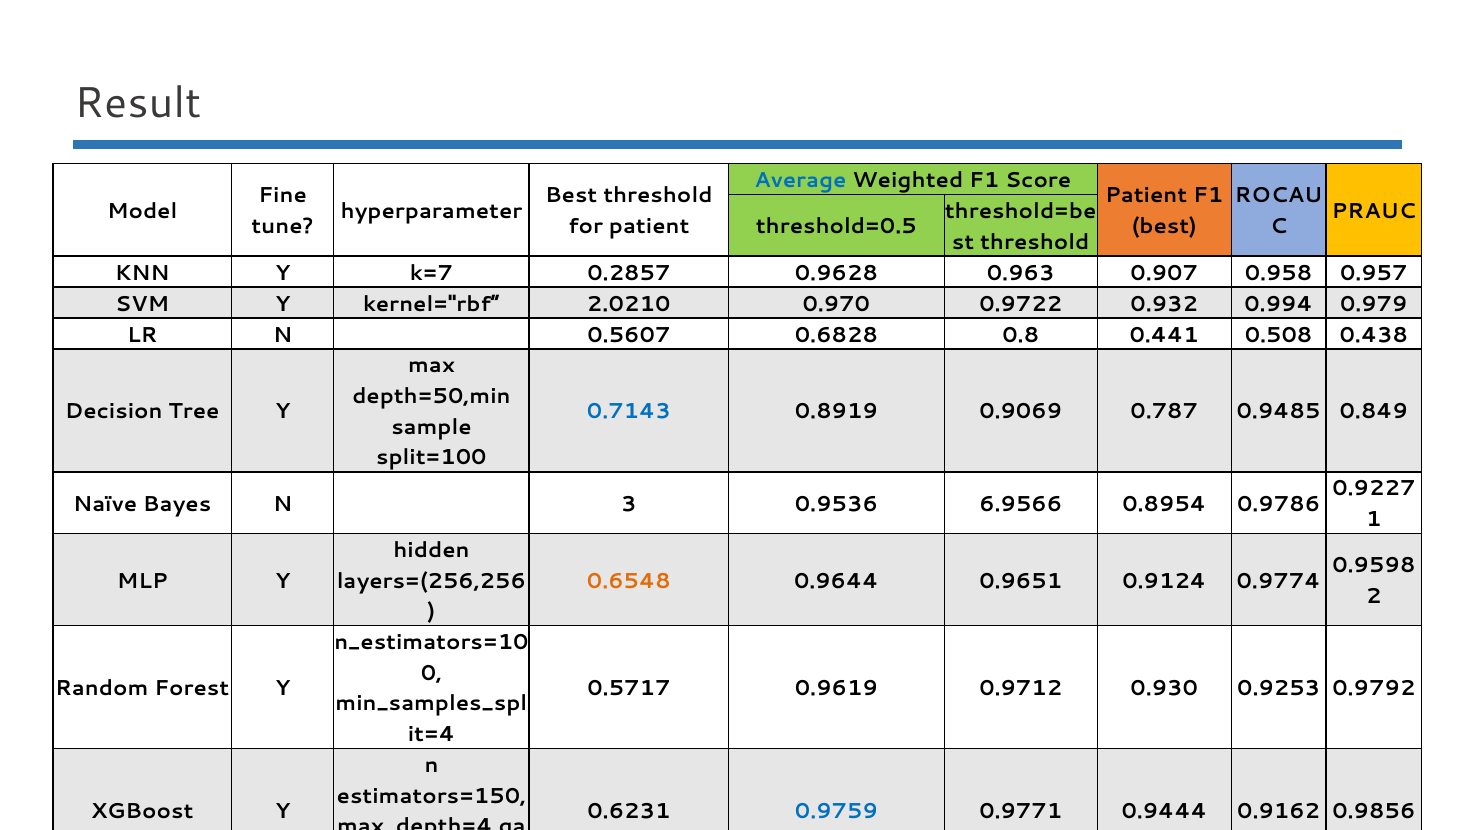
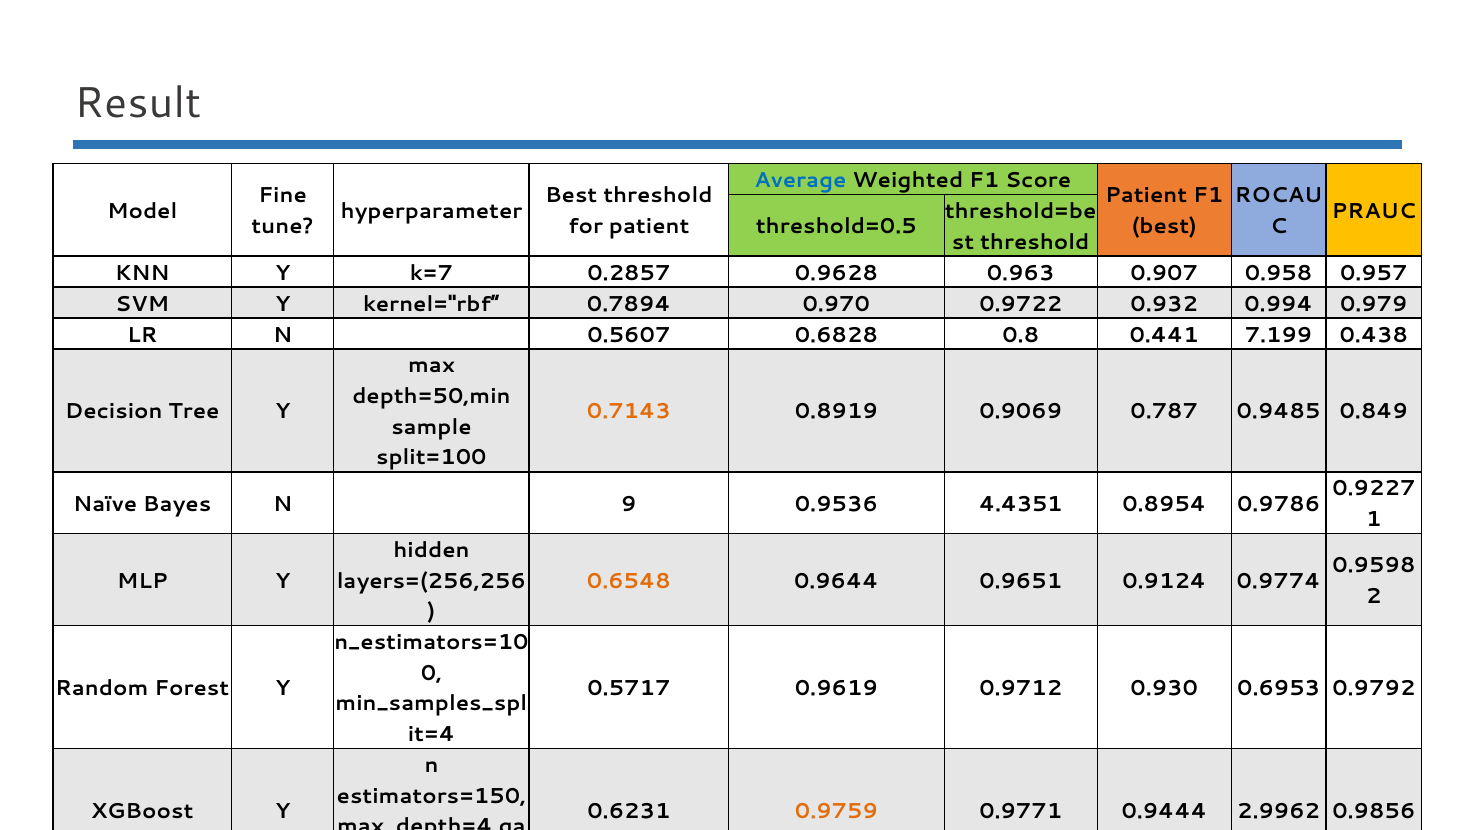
2.0210: 2.0210 -> 0.7894 (629, 304)
0.508: 0.508 -> 7.199 (1279, 335)
0.7143 colour: blue -> orange (629, 412)
3: 3 -> 9 (629, 504)
6.9566: 6.9566 -> 4.4351 (1021, 504)
0.9253: 0.9253 -> 0.6953 (1279, 688)
0.9759 colour: blue -> orange (836, 811)
0.9162: 0.9162 -> 2.9962 (1279, 811)
